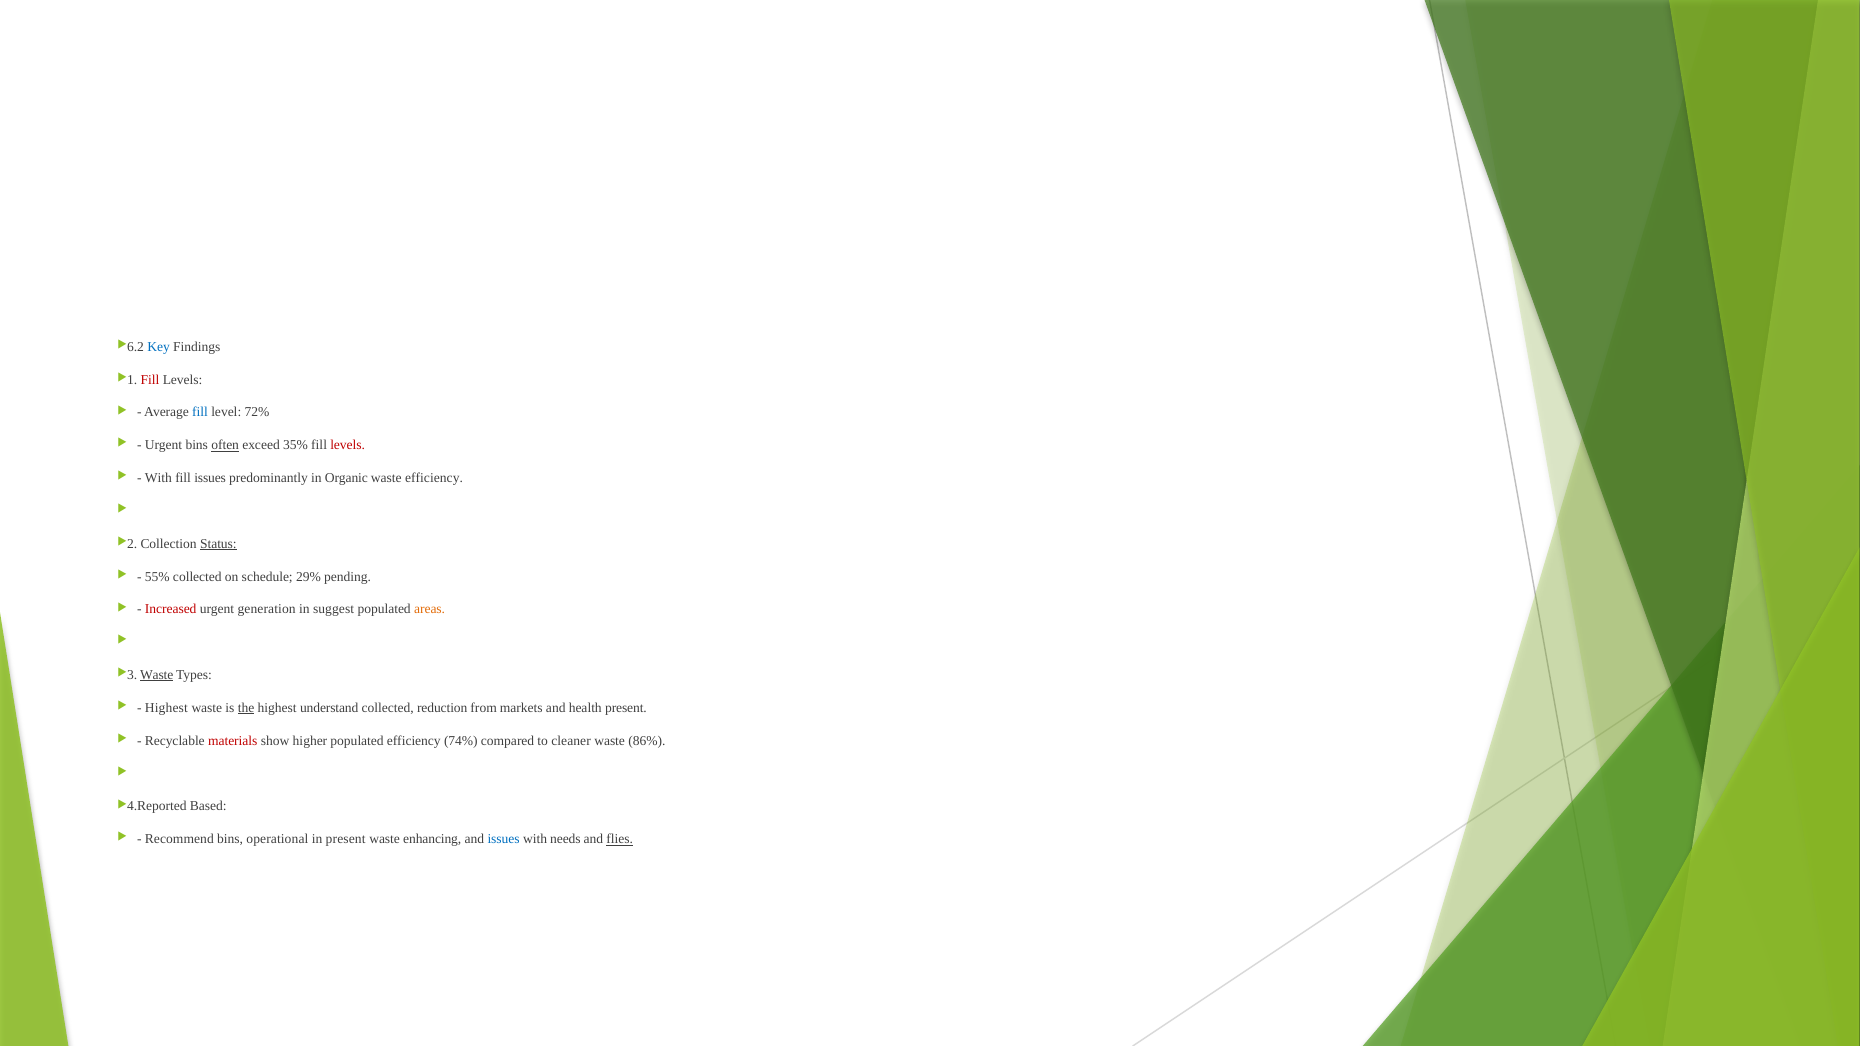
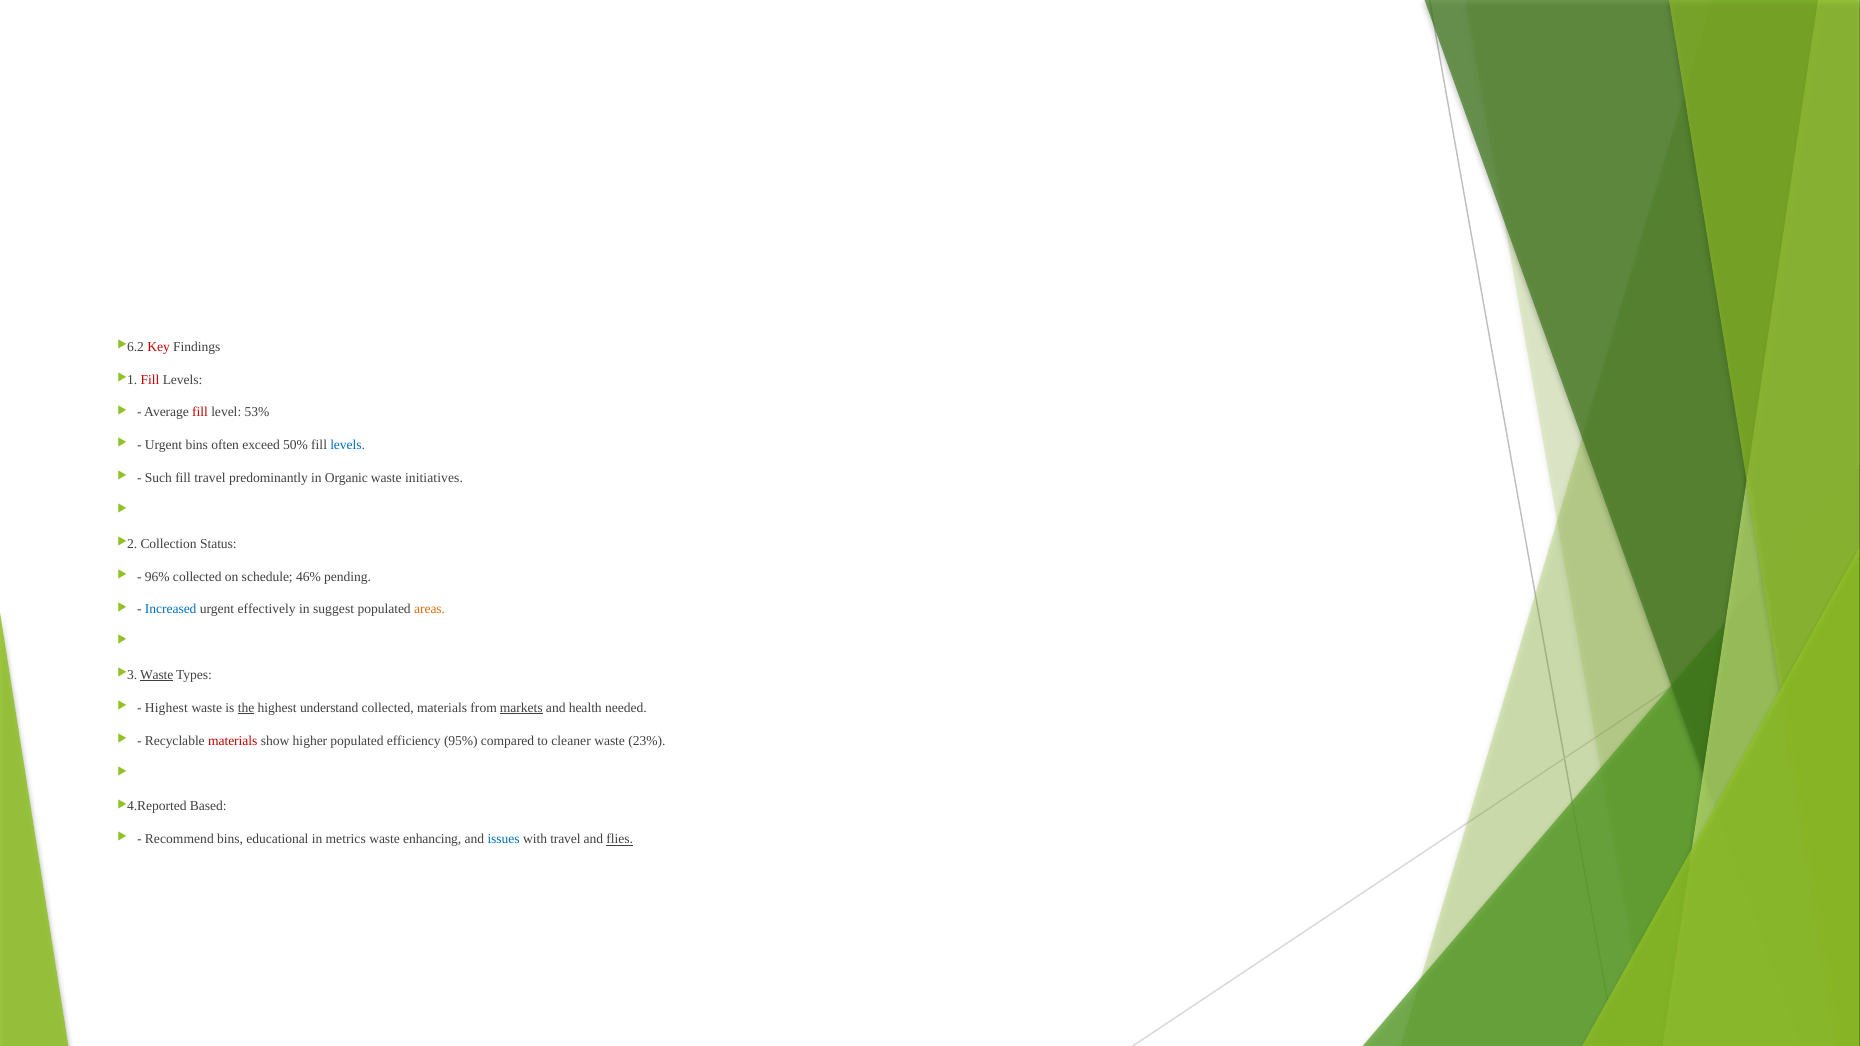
Key colour: blue -> red (159, 347)
fill colour: blue -> red (200, 412)
72%: 72% -> 53% (257, 412)
often underline: present -> none (225, 445)
35%: 35% -> 50% (296, 445)
levels colour: red -> blue (348, 445)
With: With -> Such (158, 478)
fill issues: issues -> travel (210, 478)
waste efficiency: efficiency -> initiatives (434, 478)
Status underline: present -> none (218, 544)
55%: 55% -> 96% (157, 577)
29%: 29% -> 46% (308, 577)
Increased colour: red -> blue (171, 610)
generation: generation -> effectively (267, 610)
collected reduction: reduction -> materials (442, 708)
markets underline: none -> present (521, 708)
health present: present -> needed (626, 708)
74%: 74% -> 95% (461, 741)
86%: 86% -> 23% (647, 741)
operational: operational -> educational (277, 839)
in present: present -> metrics (346, 839)
with needs: needs -> travel (565, 839)
